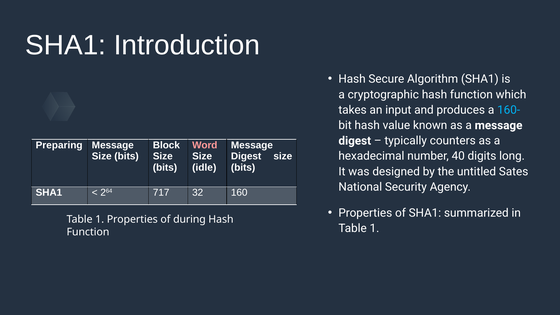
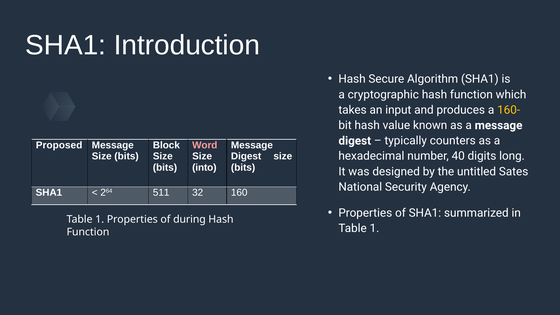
160- colour: light blue -> yellow (509, 110)
Preparing: Preparing -> Proposed (59, 145)
idle: idle -> into (204, 167)
717: 717 -> 511 (161, 193)
